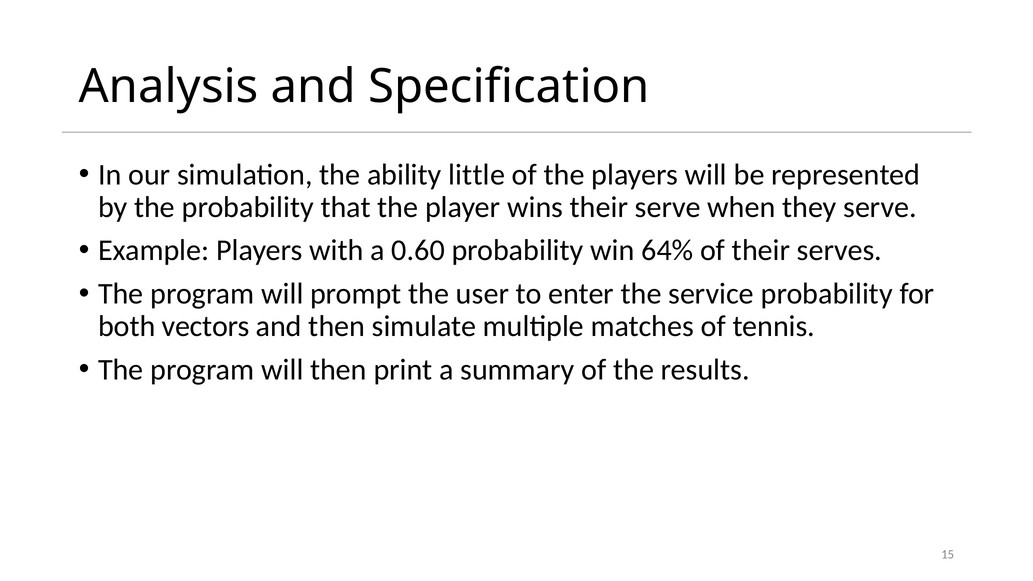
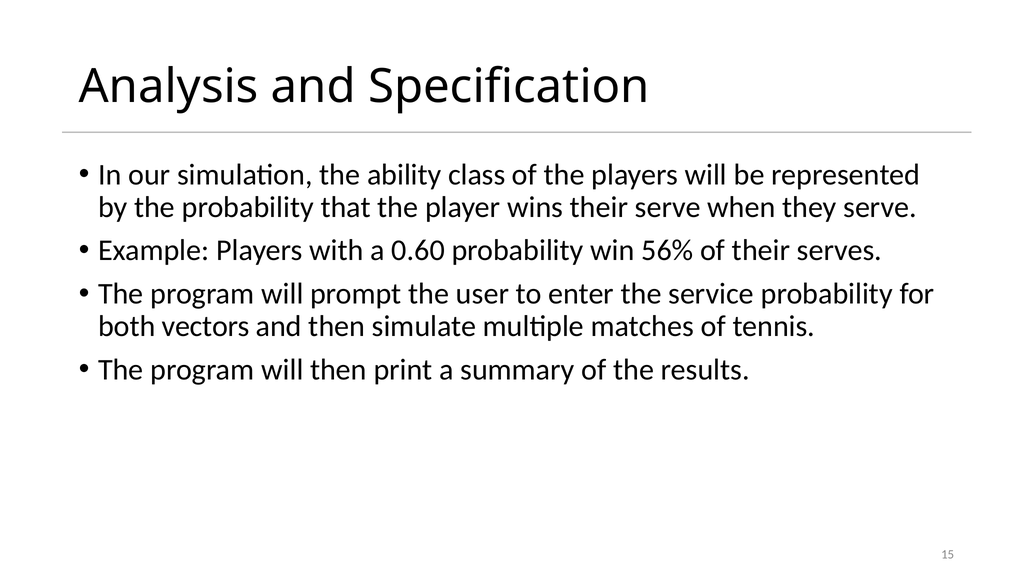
little: little -> class (477, 175)
64%: 64% -> 56% (667, 251)
